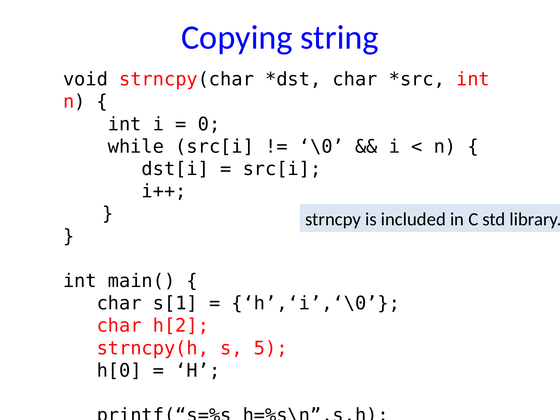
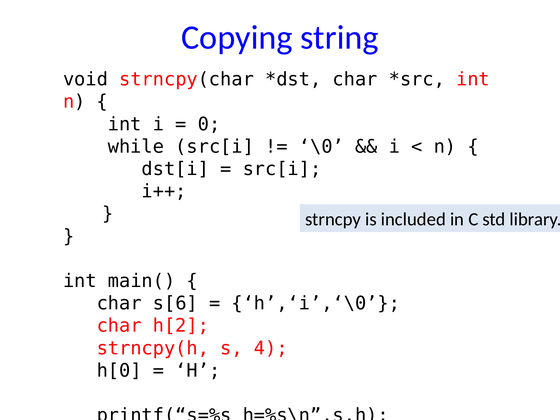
s[1: s[1 -> s[6 (175, 303)
5: 5 -> 4 (271, 348)
